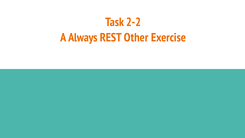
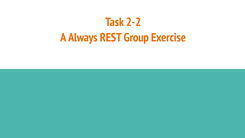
Other: Other -> Group (136, 38)
